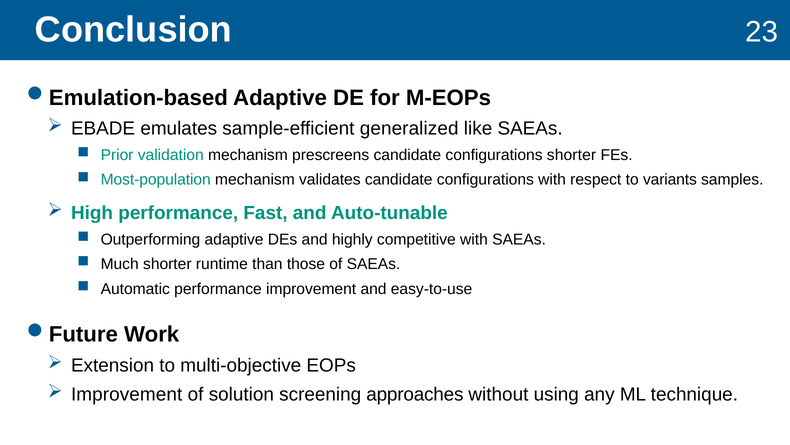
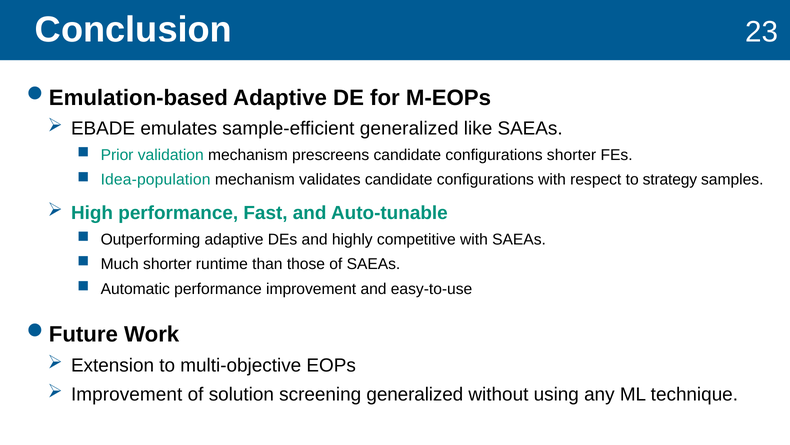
Most-population: Most-population -> Idea-population (156, 180)
variants: variants -> strategy (670, 180)
screening approaches: approaches -> generalized (415, 394)
